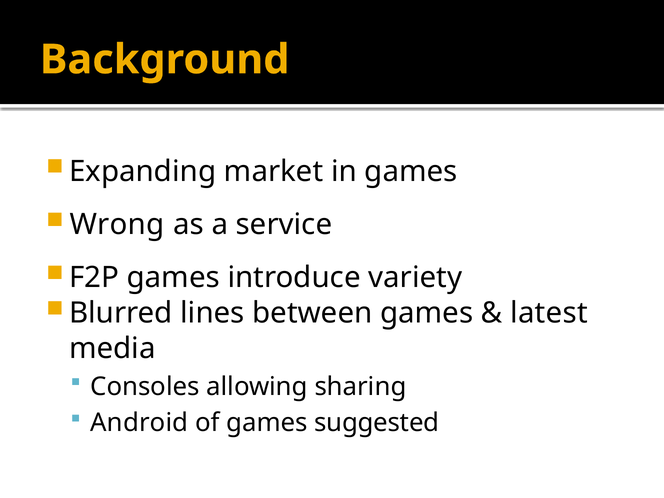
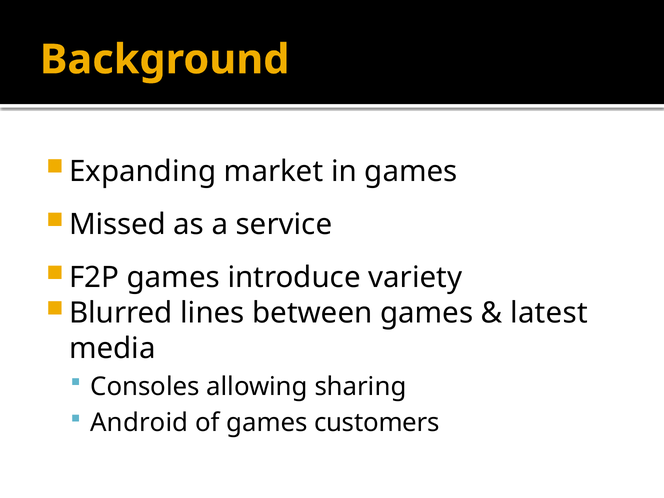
Wrong: Wrong -> Missed (117, 224)
suggested: suggested -> customers (377, 423)
